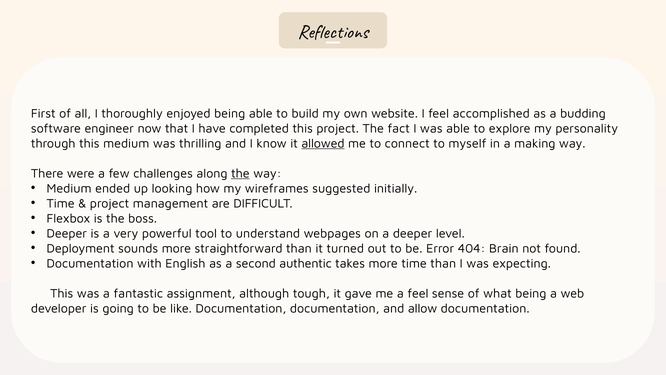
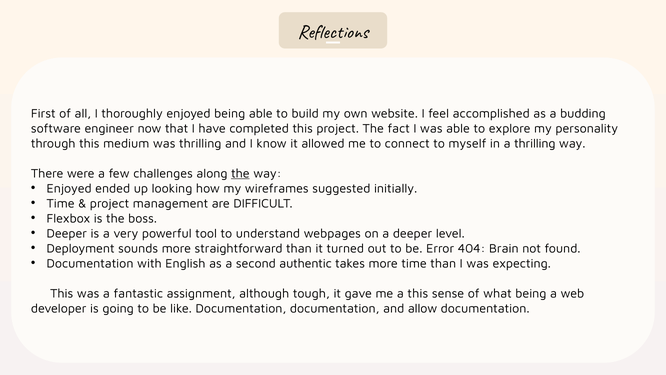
allowed underline: present -> none (323, 143)
a making: making -> thrilling (535, 143)
Medium: Medium -> Enjoyed (69, 188)
a feel: feel -> this (418, 293)
